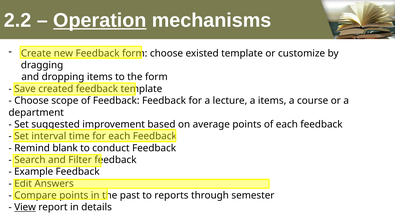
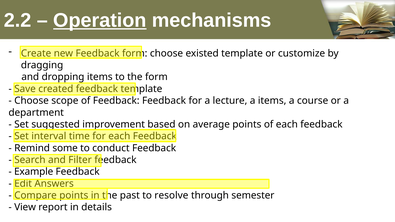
blank: blank -> some (65, 148)
reports: reports -> resolve (171, 196)
View underline: present -> none (25, 207)
